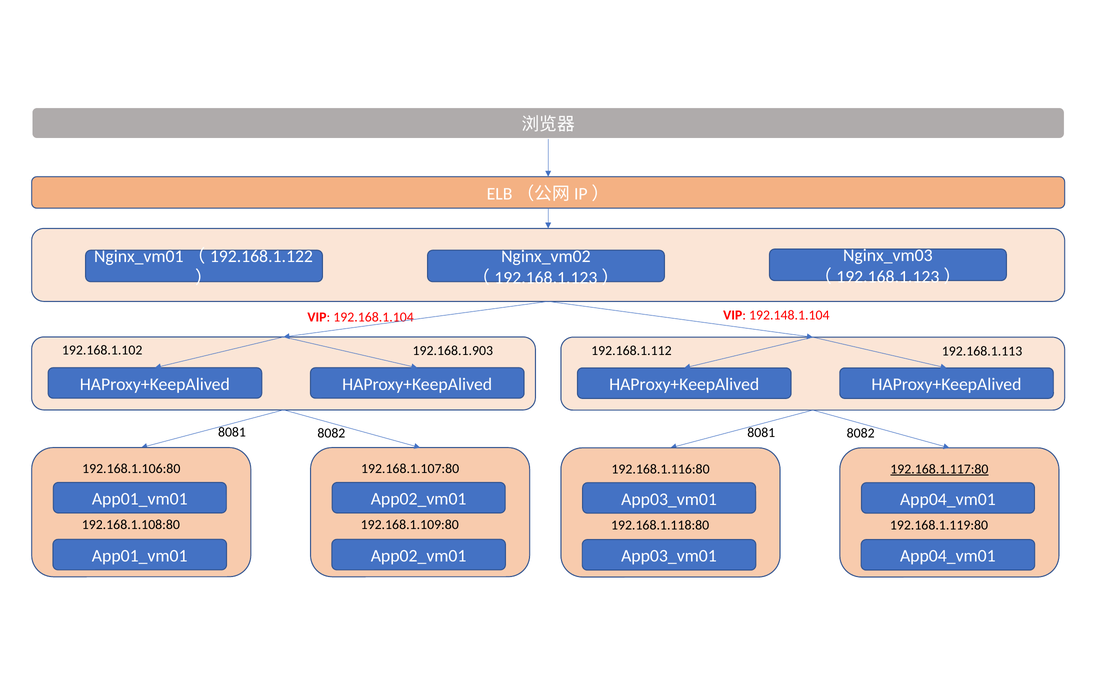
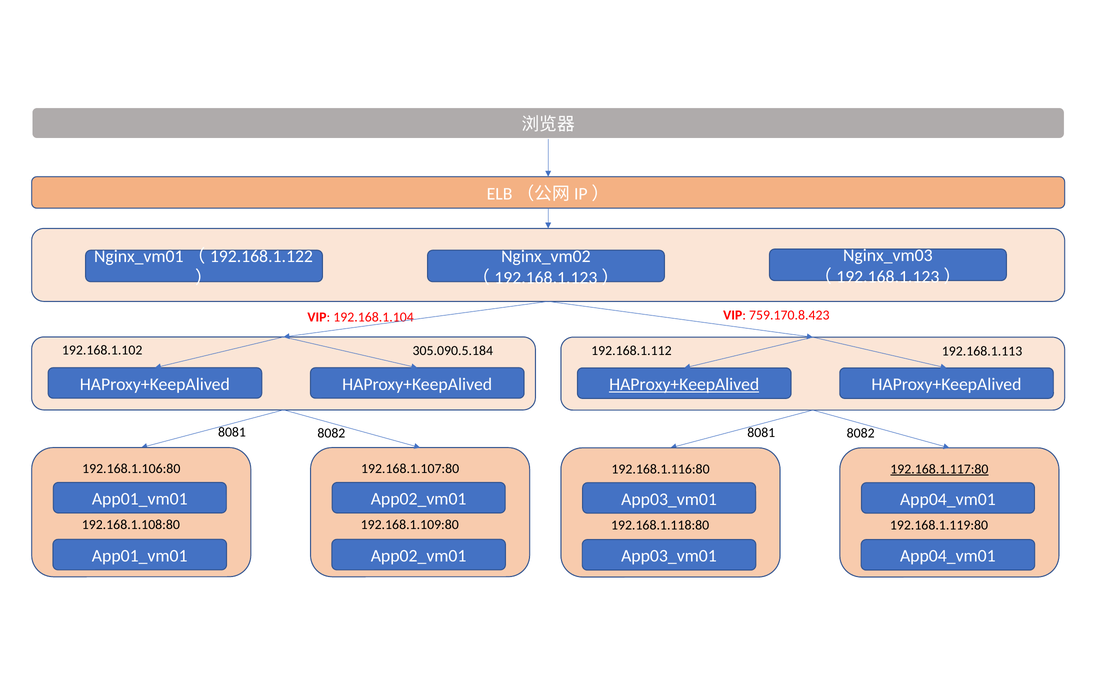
192.148.1.104: 192.148.1.104 -> 759.170.8.423 (789, 315)
192.168.1.903: 192.168.1.903 -> 305.090.5.184 (453, 351)
HAProxy+KeepAlived underline: none -> present (684, 384)
